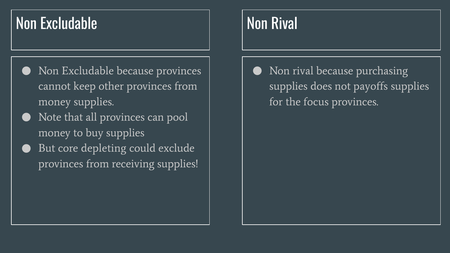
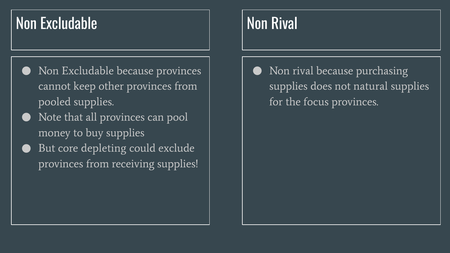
payoffs: payoffs -> natural (371, 86)
money: money -> pooled (55, 102)
